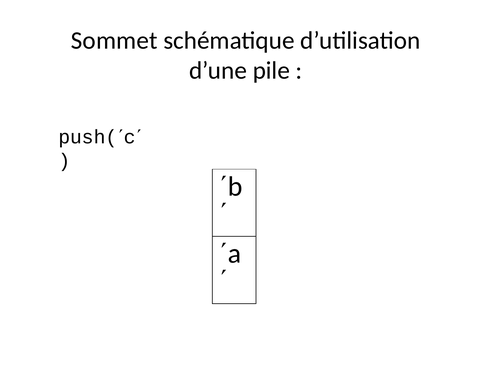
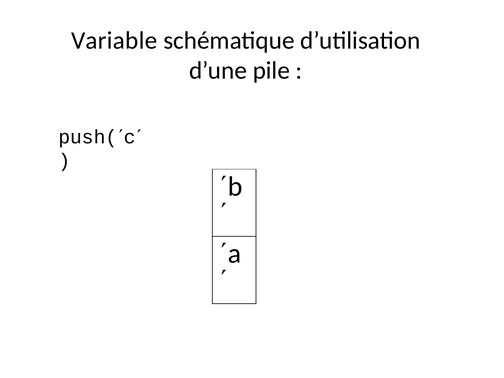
Sommet: Sommet -> Variable (114, 40)
